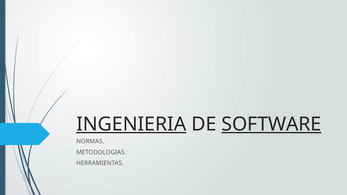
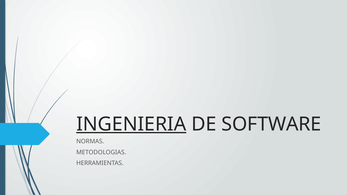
SOFTWARE underline: present -> none (271, 124)
